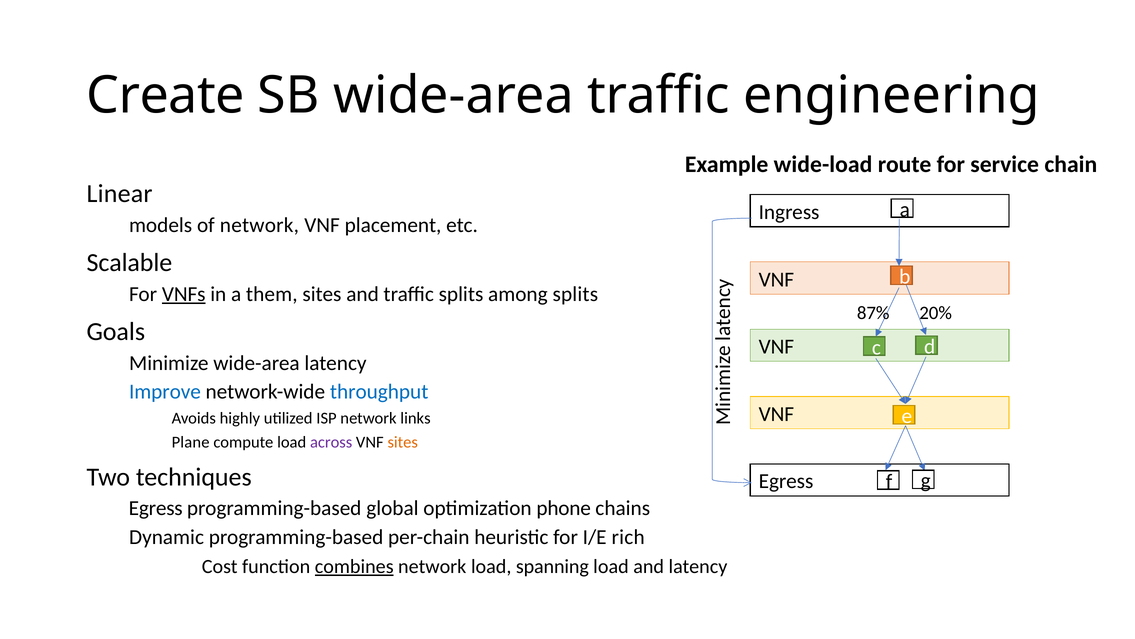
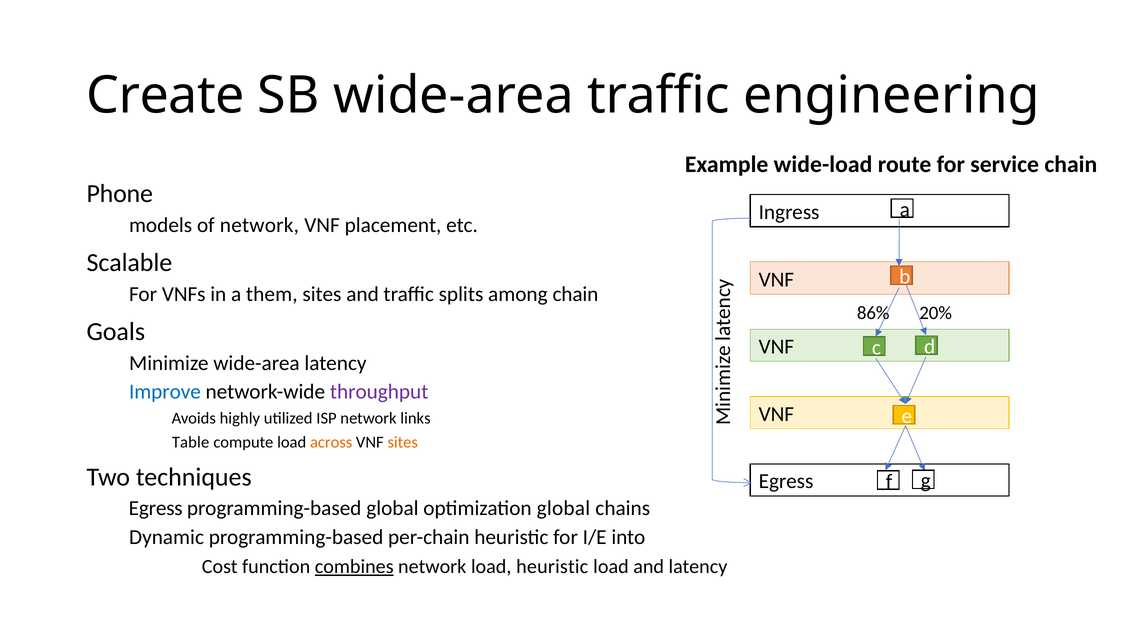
Linear: Linear -> Phone (120, 194)
VNFs underline: present -> none (184, 294)
among splits: splits -> chain (575, 294)
87%: 87% -> 86% (873, 313)
throughput colour: blue -> purple (379, 392)
Plane: Plane -> Table (191, 442)
across colour: purple -> orange (331, 442)
optimization phone: phone -> global (563, 508)
rich: rich -> into (628, 537)
load spanning: spanning -> heuristic (552, 566)
